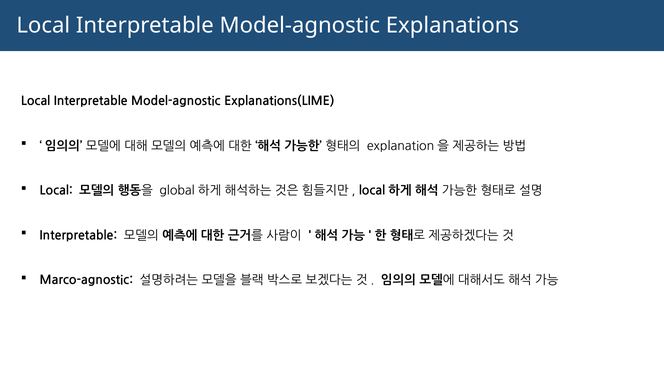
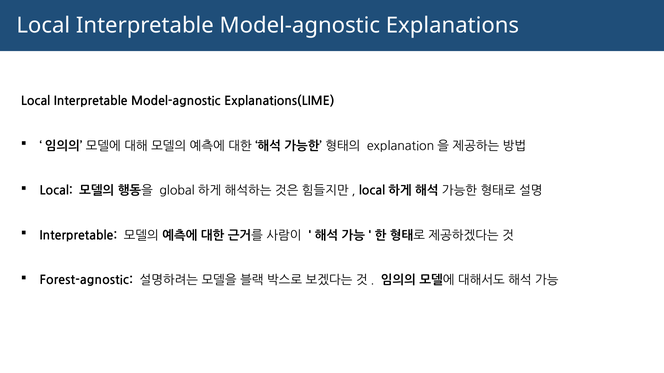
Marco-agnostic: Marco-agnostic -> Forest-agnostic (86, 281)
